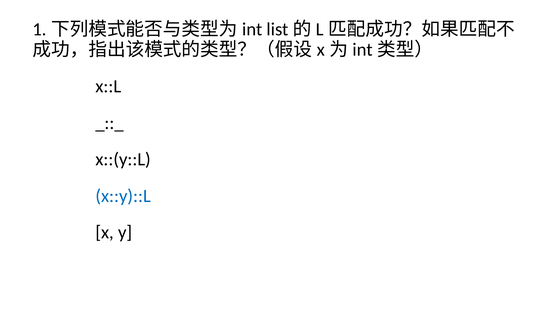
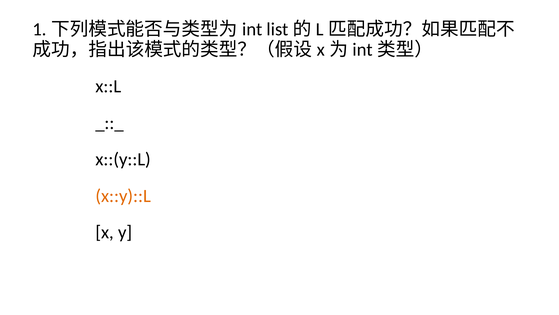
x::y)::L colour: blue -> orange (123, 196)
